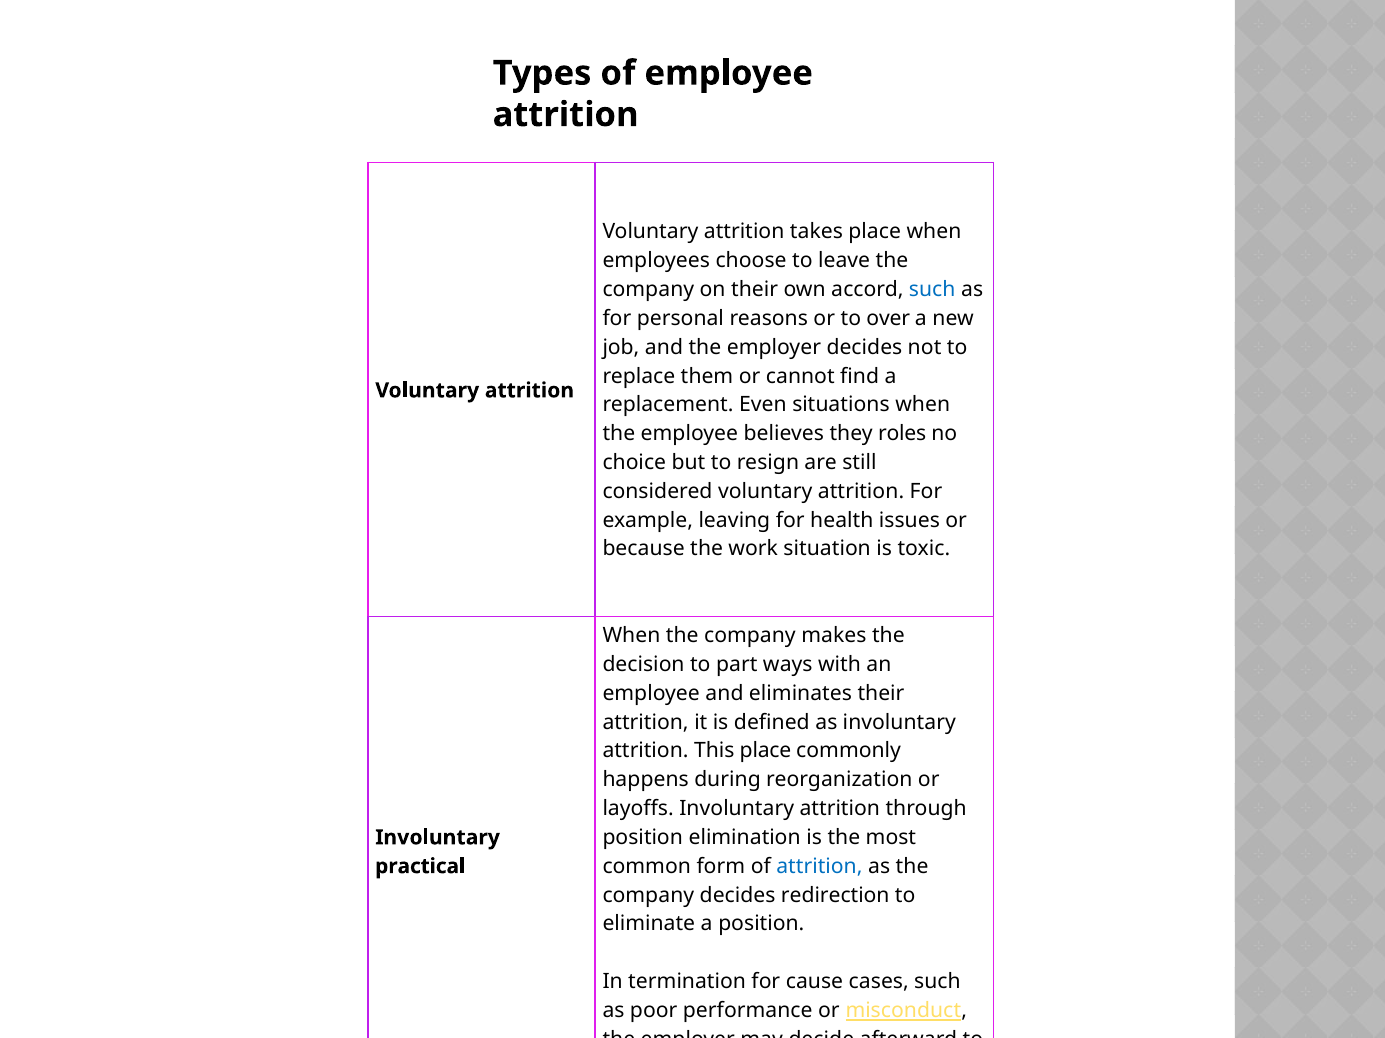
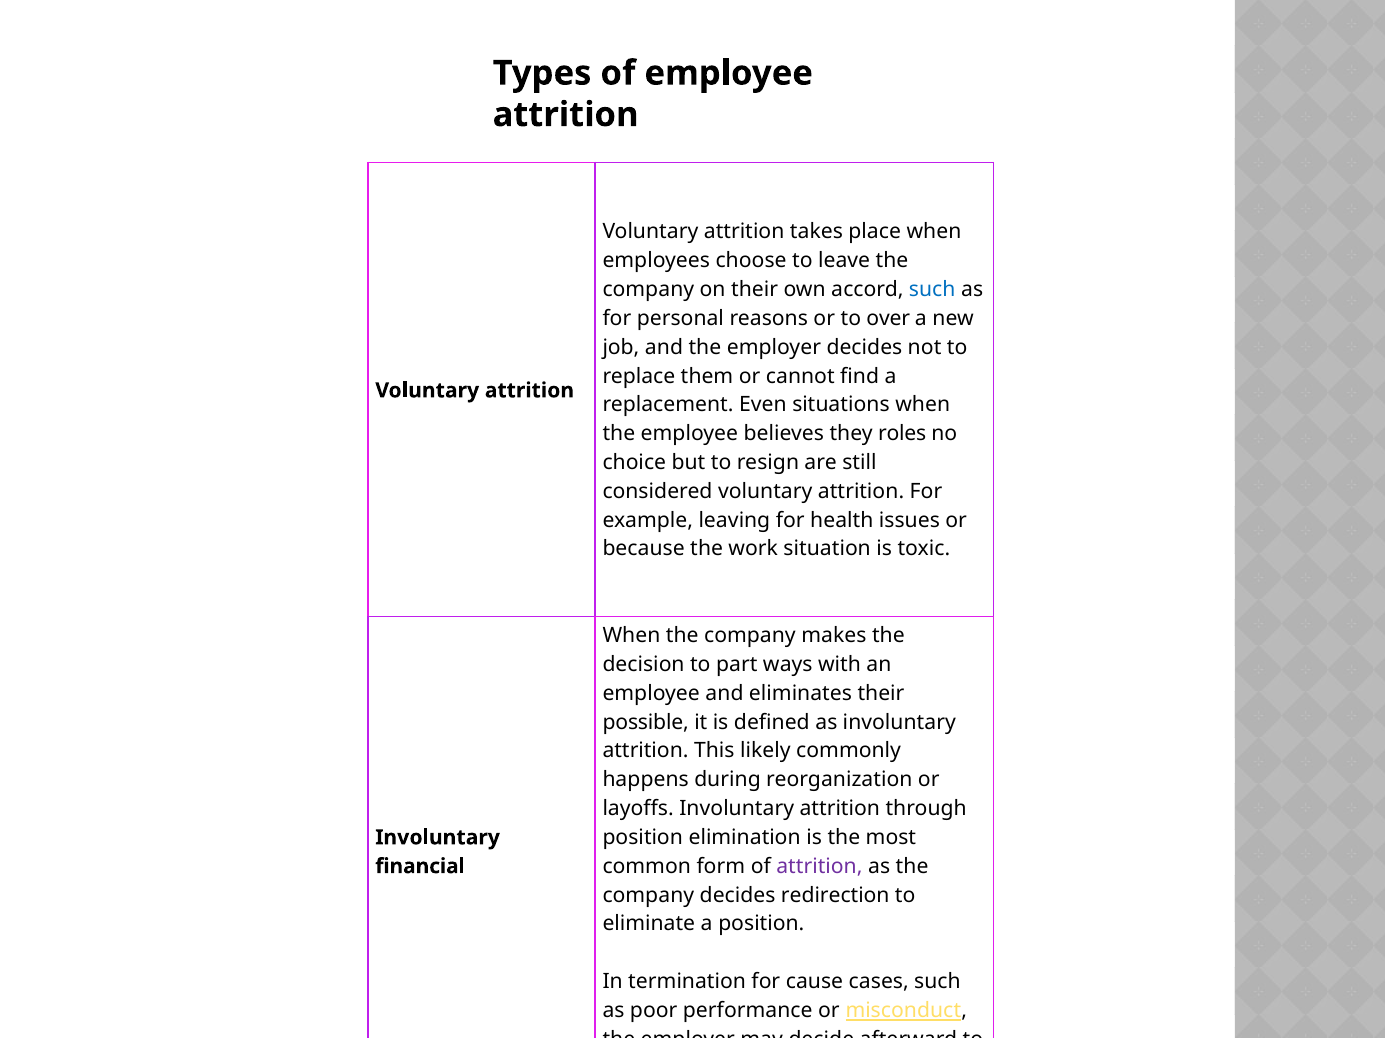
attrition: attrition -> possible (646, 723)
This place: place -> likely (765, 751)
attrition colour: blue -> purple (819, 867)
practical: practical -> financial (420, 867)
